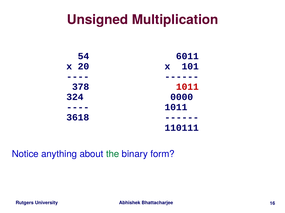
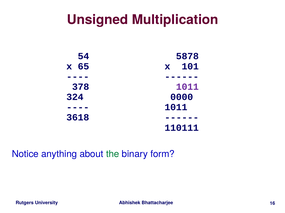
6011: 6011 -> 5878 (187, 56)
20: 20 -> 65 (83, 67)
1011 colour: red -> purple (187, 87)
